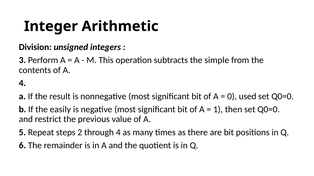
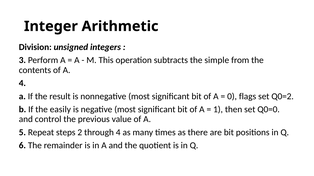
used: used -> flags (248, 97)
Q0=0: Q0=0 -> Q0=2 (283, 97)
restrict: restrict -> control (48, 120)
